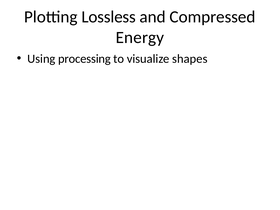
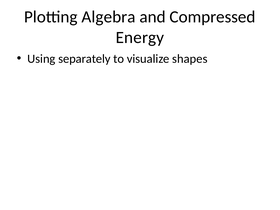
Lossless: Lossless -> Algebra (109, 17)
processing: processing -> separately (84, 59)
